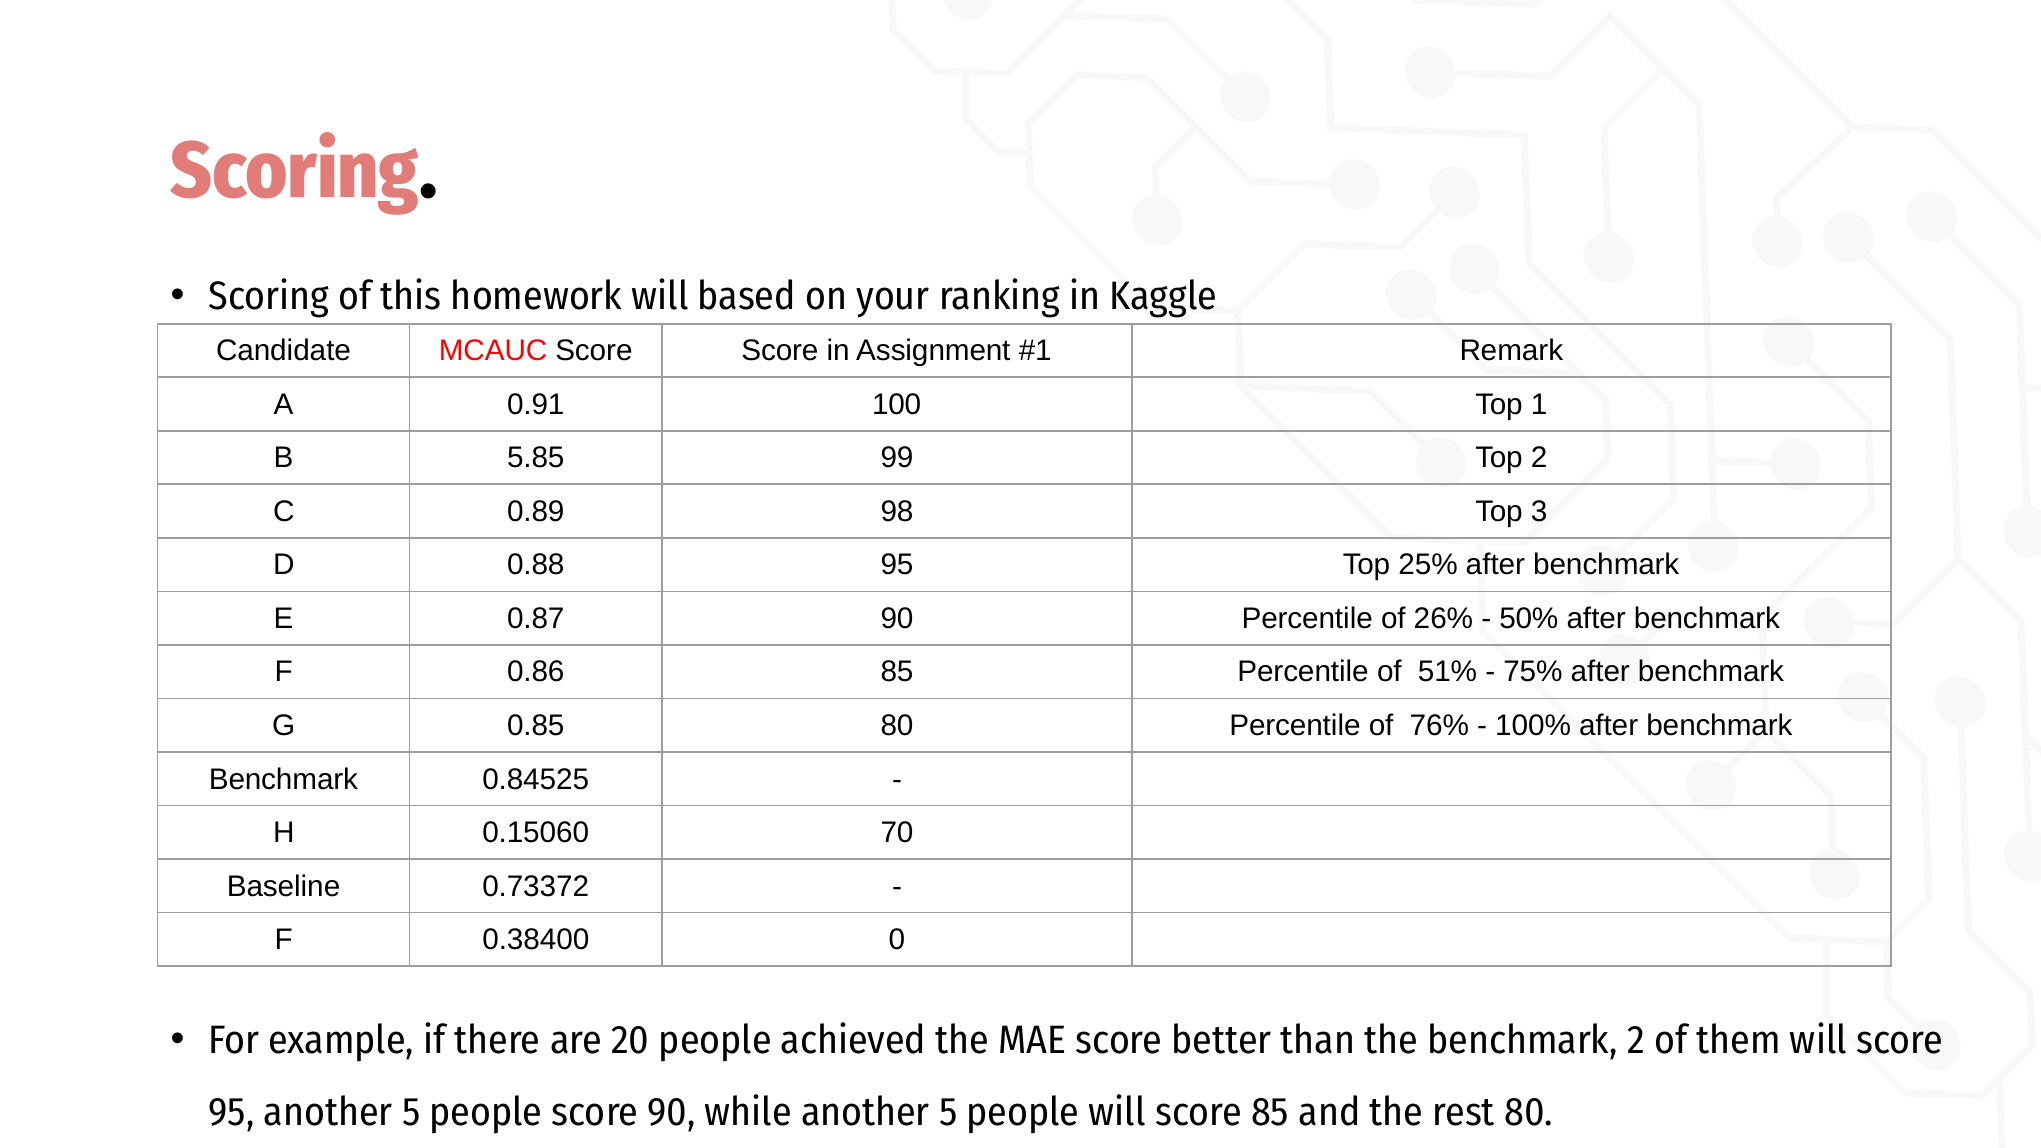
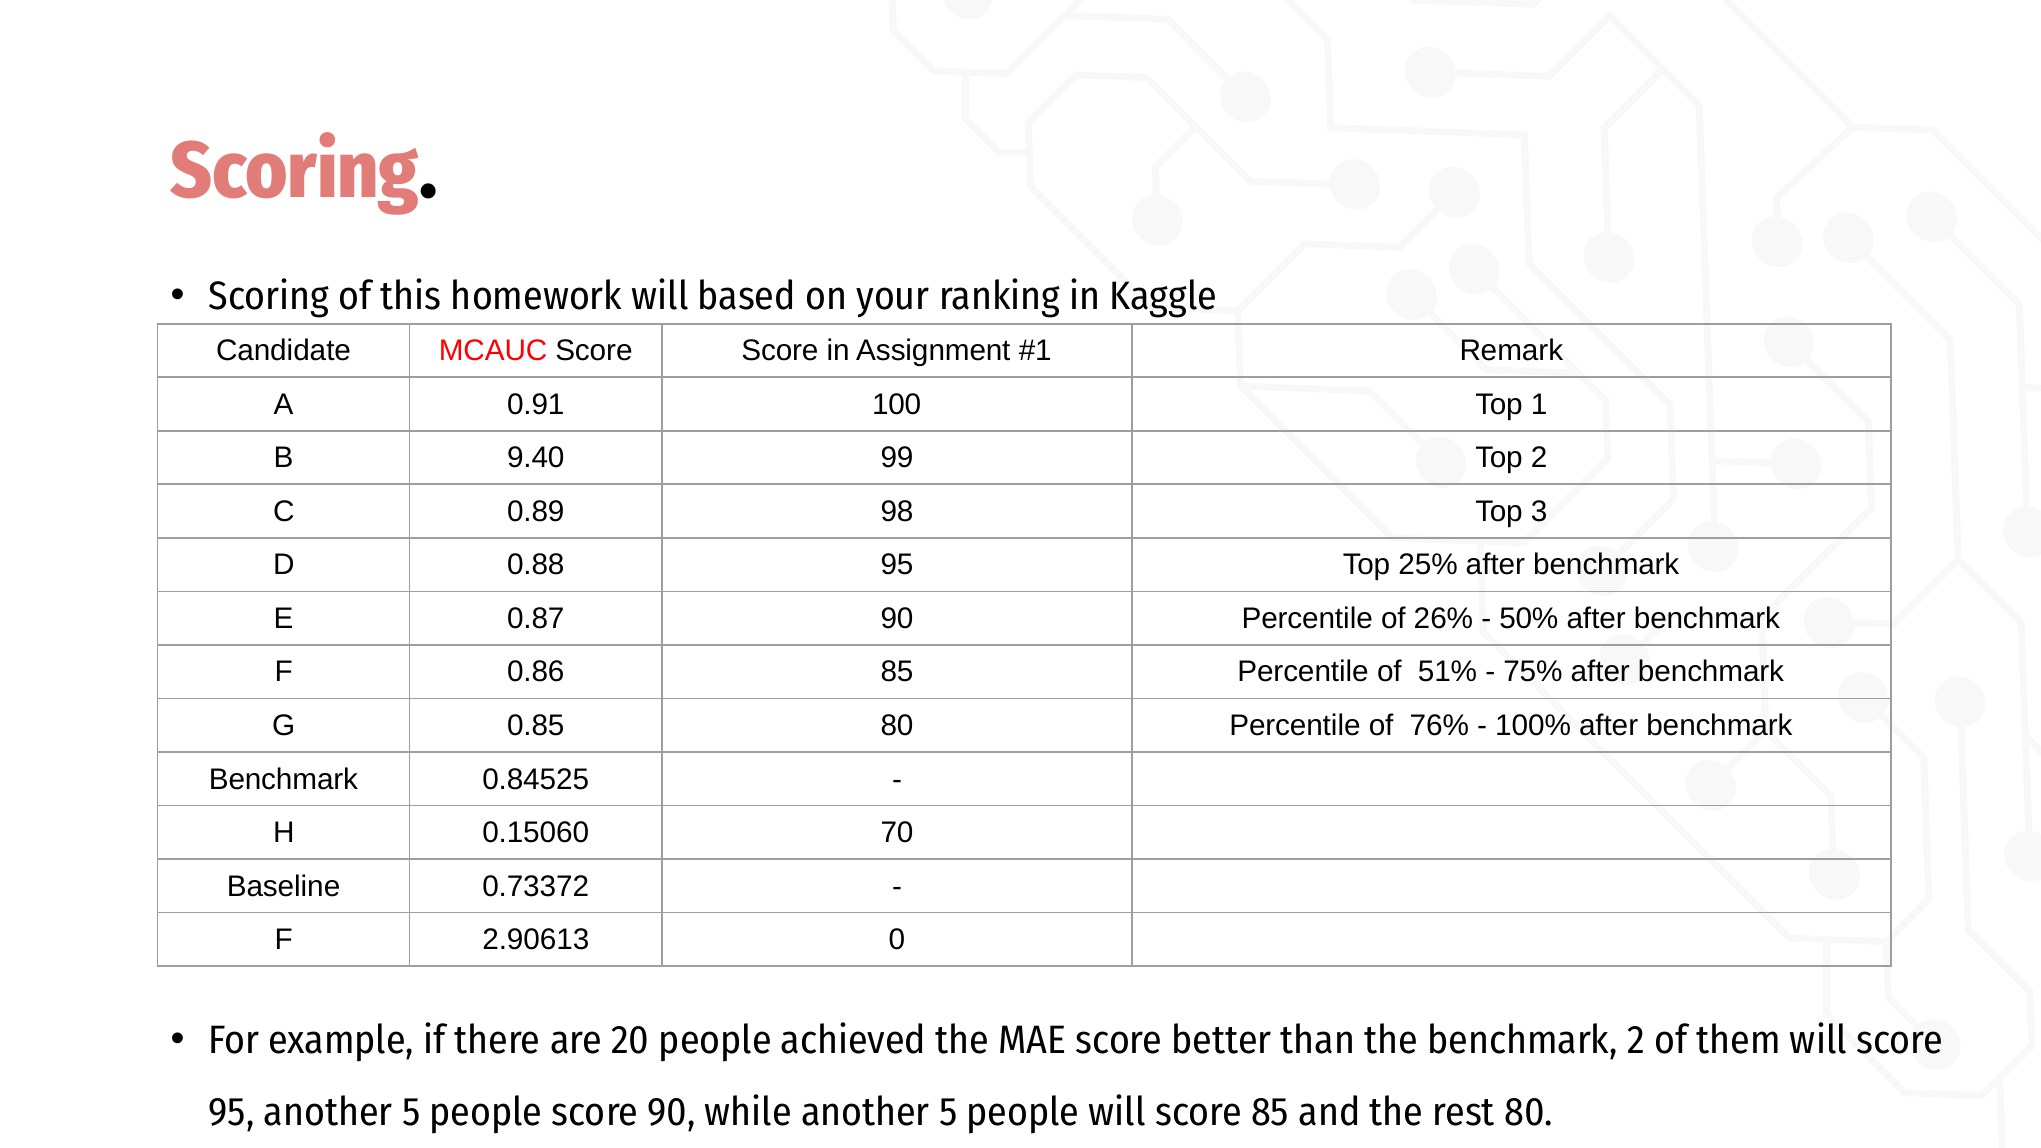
5.85: 5.85 -> 9.40 (536, 458)
0.38400: 0.38400 -> 2.90613 (536, 940)
